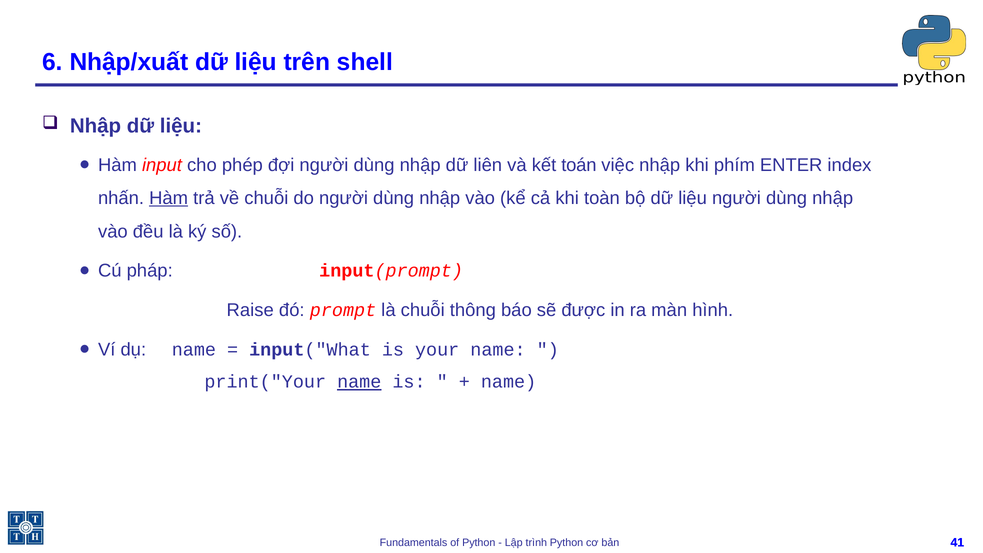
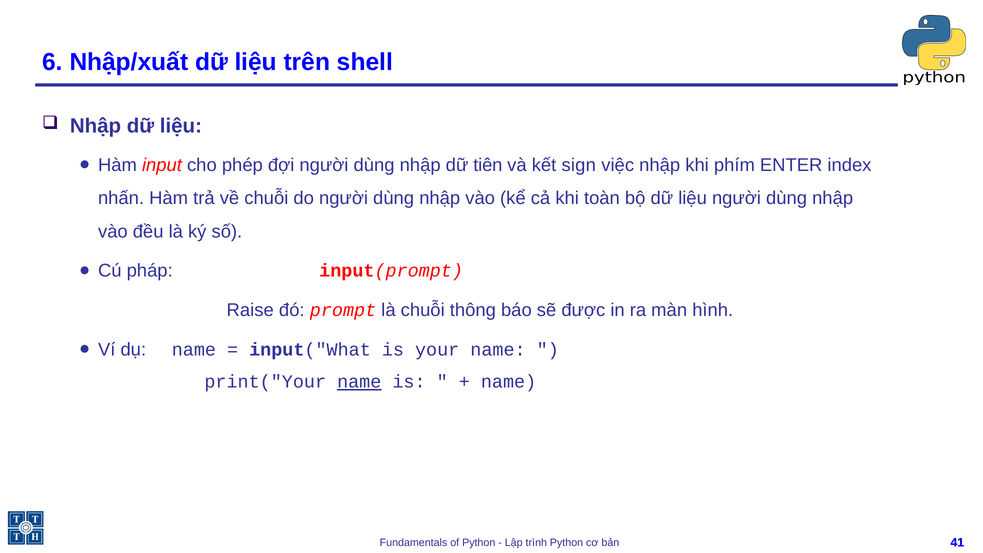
liên: liên -> tiên (488, 165)
toán: toán -> sign (579, 165)
Hàm underline: present -> none (169, 198)
